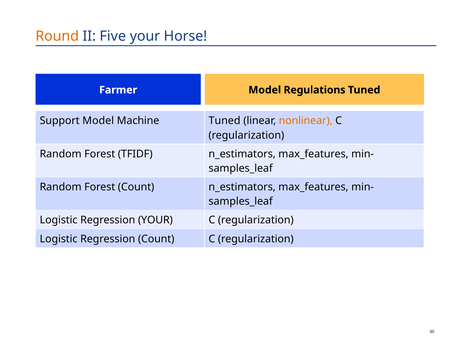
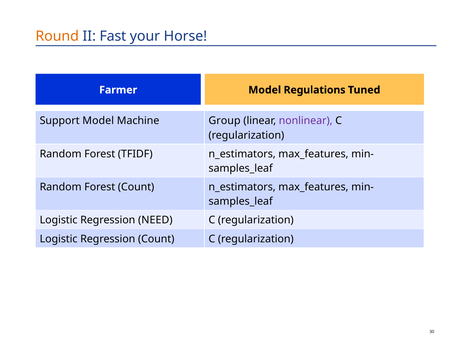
Five: Five -> Fast (113, 36)
Machine Tuned: Tuned -> Group (225, 121)
nonlinear colour: orange -> purple (306, 121)
Regression YOUR: YOUR -> NEED (155, 220)
